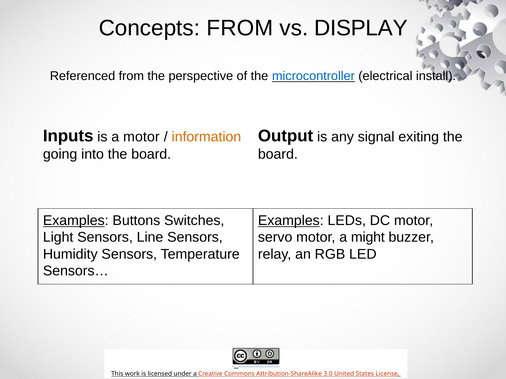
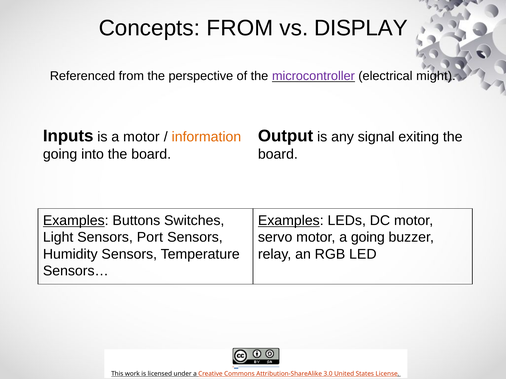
microcontroller colour: blue -> purple (313, 76)
install: install -> might (436, 76)
Line: Line -> Port (150, 238)
a might: might -> going (368, 238)
